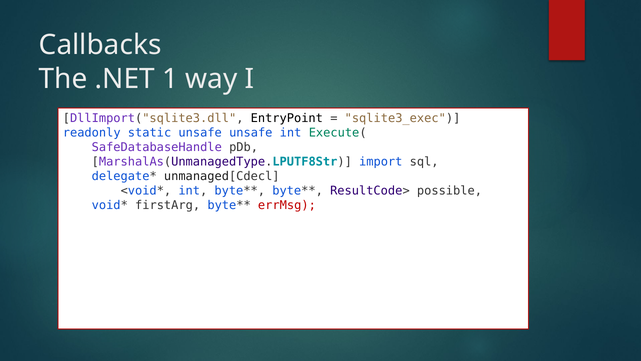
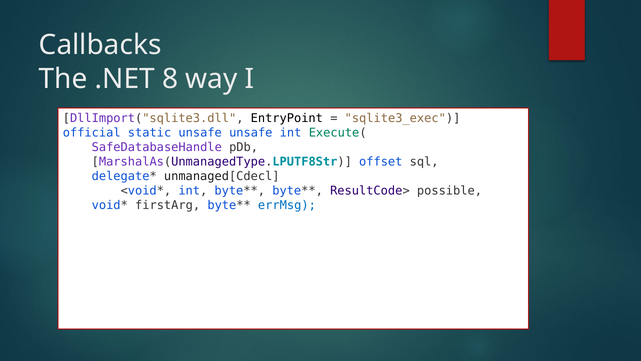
1: 1 -> 8 (170, 79)
readonly: readonly -> official (92, 133)
import: import -> offset (381, 162)
errMsg colour: red -> blue (287, 205)
